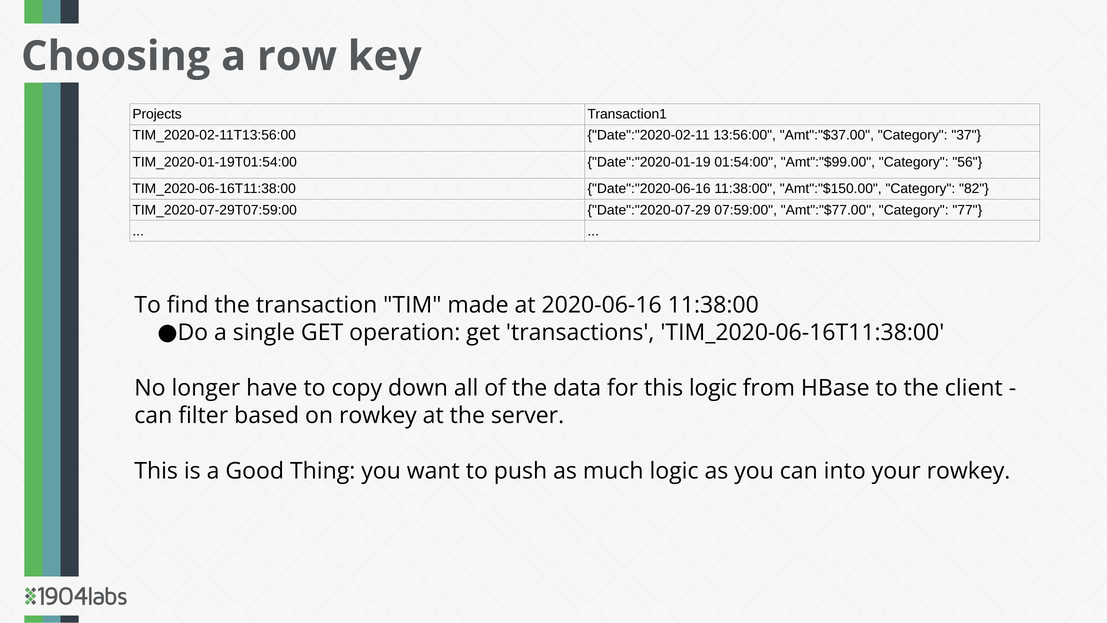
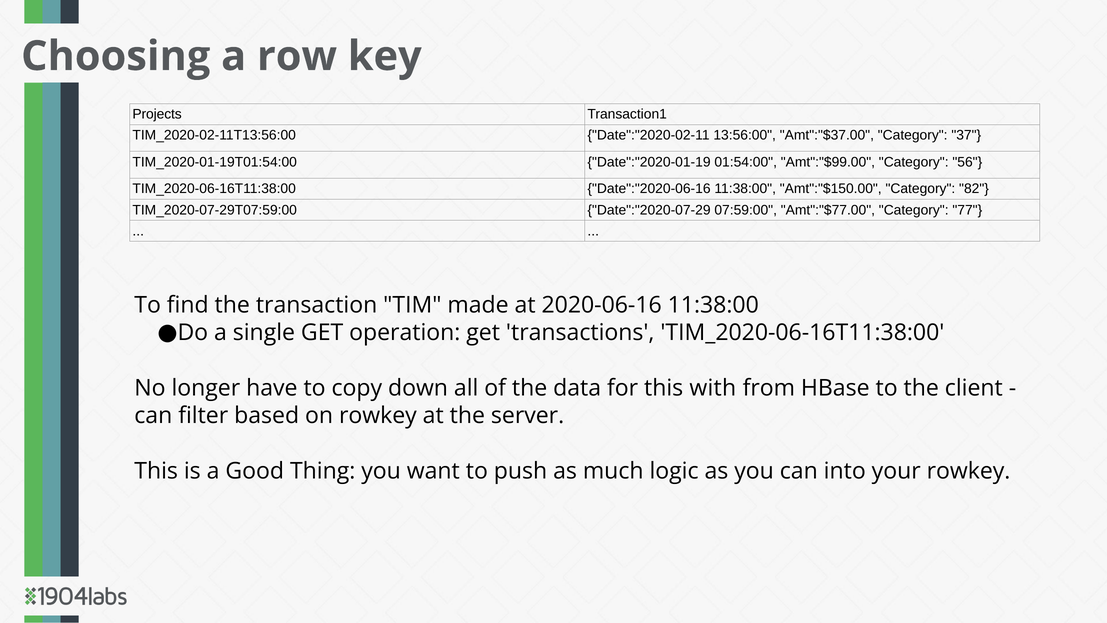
this logic: logic -> with (713, 388)
